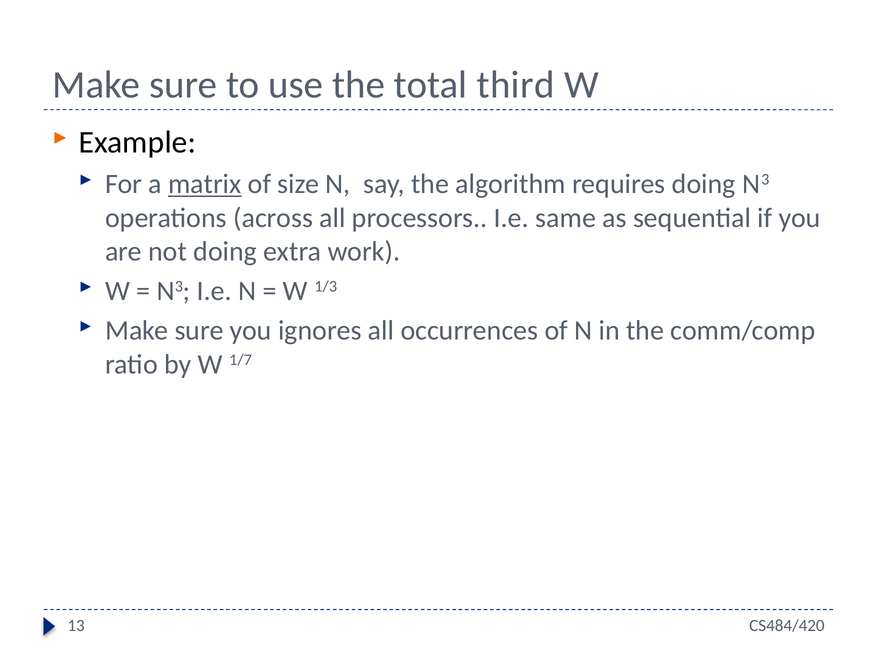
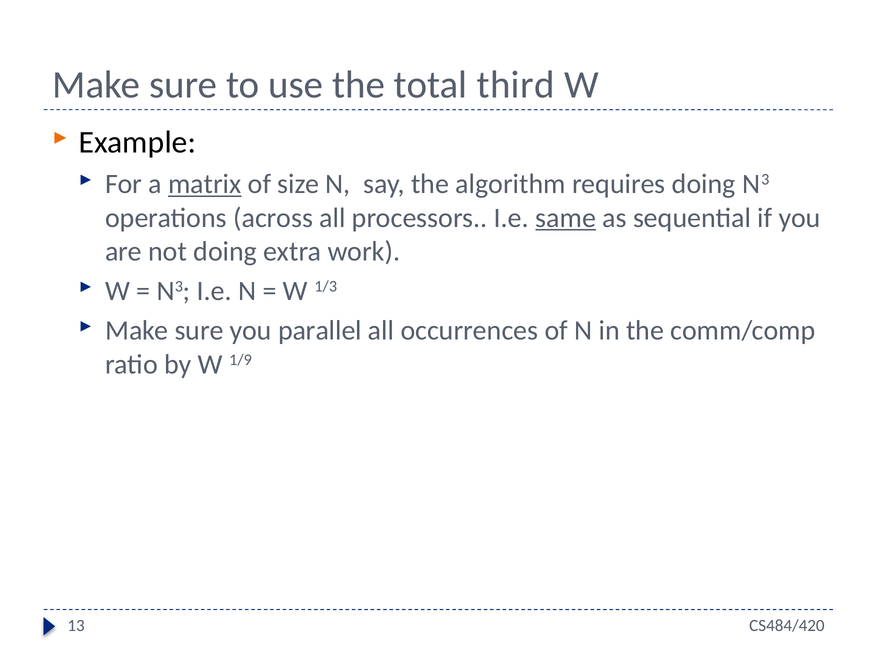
same underline: none -> present (566, 218)
ignores: ignores -> parallel (320, 331)
1/7: 1/7 -> 1/9 (241, 360)
